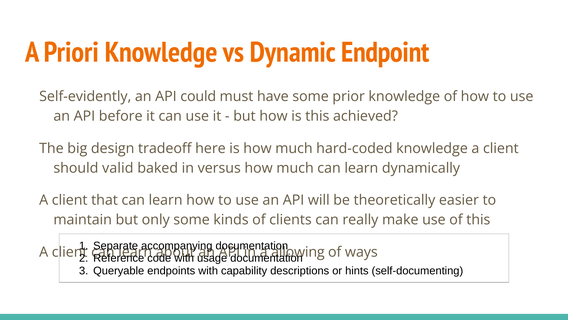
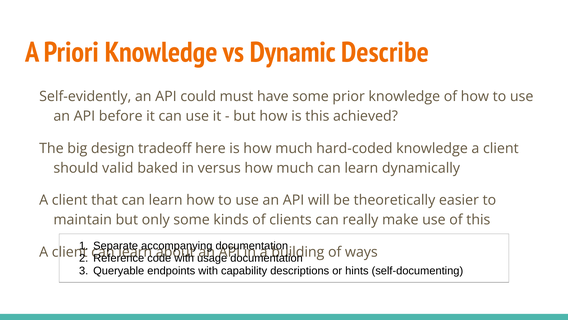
Endpoint: Endpoint -> Describe (385, 52)
allowing: allowing -> building (298, 252)
